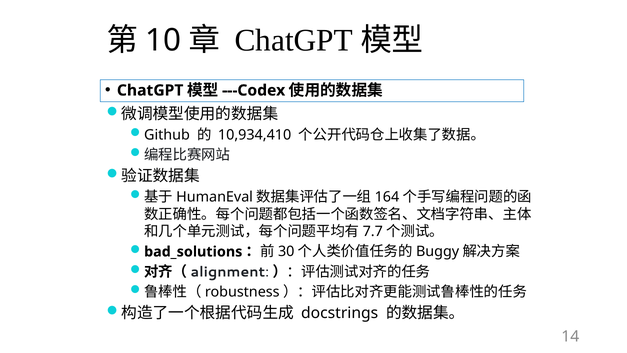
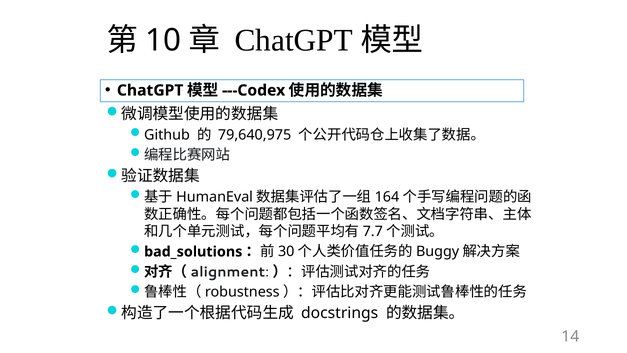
10,934,410: 10,934,410 -> 79,640,975 (255, 135)
